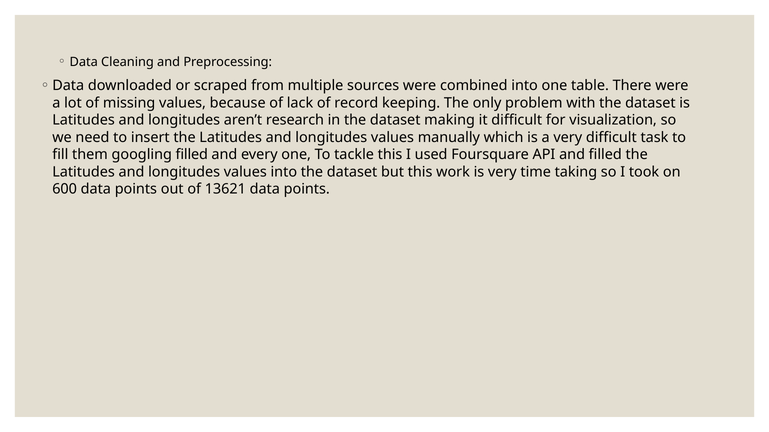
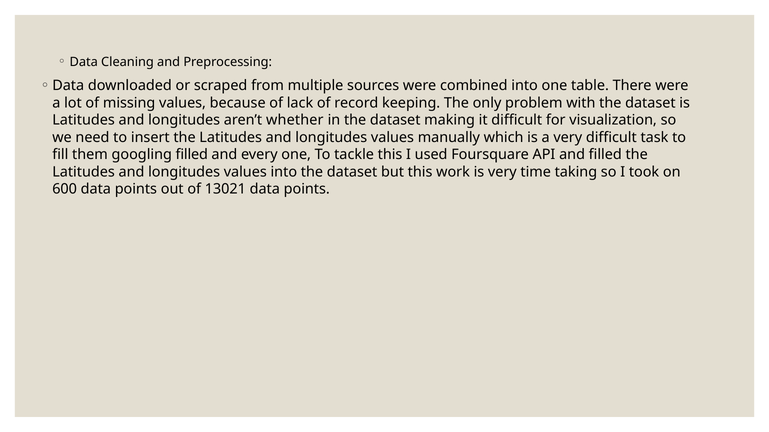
research: research -> whether (295, 120)
13621: 13621 -> 13021 (225, 189)
